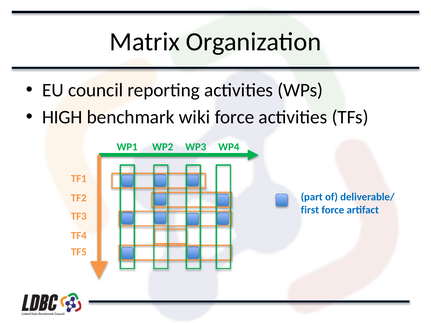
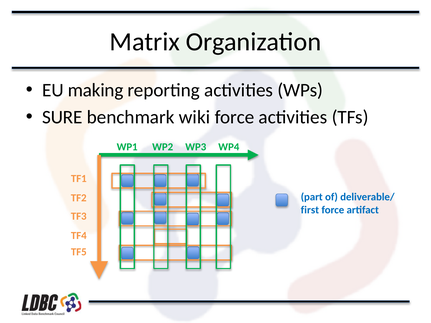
council: council -> making (96, 90)
HIGH: HIGH -> SURE (62, 117)
